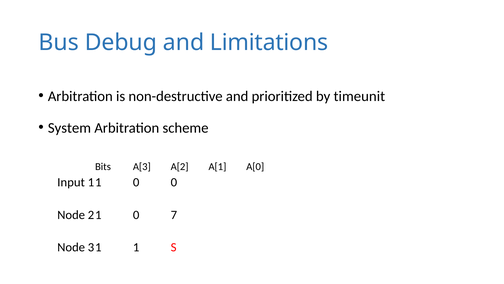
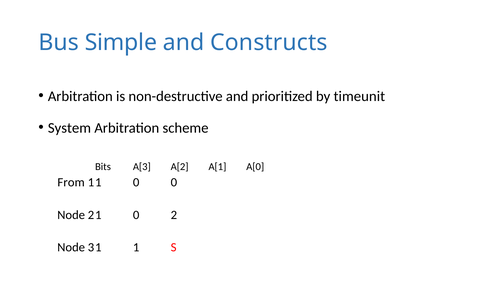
Debug: Debug -> Simple (121, 42)
Limitations: Limitations -> Constructs (269, 42)
Input: Input -> From (71, 182)
7: 7 -> 2 (174, 215)
